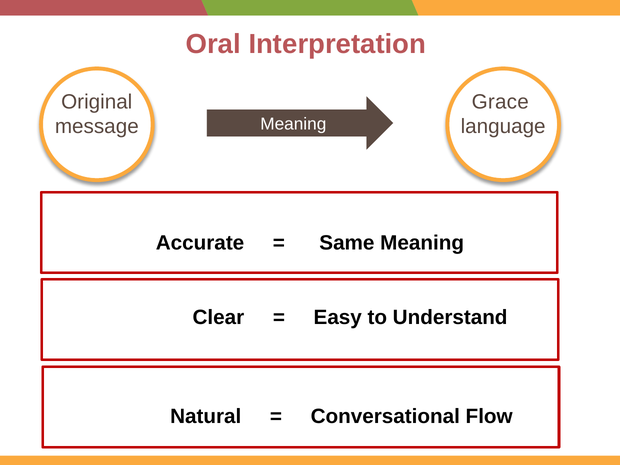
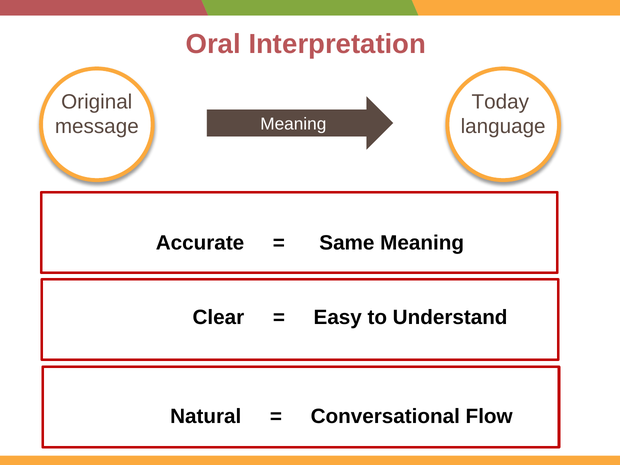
Grace: Grace -> Today (500, 102)
